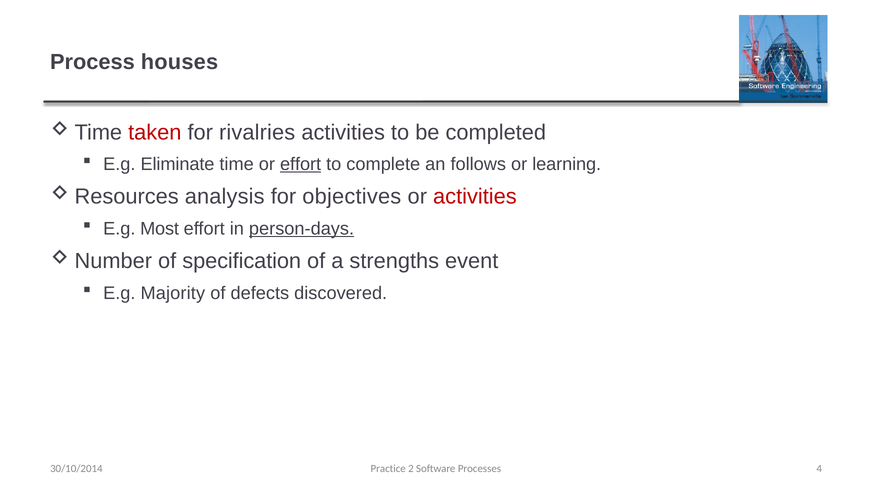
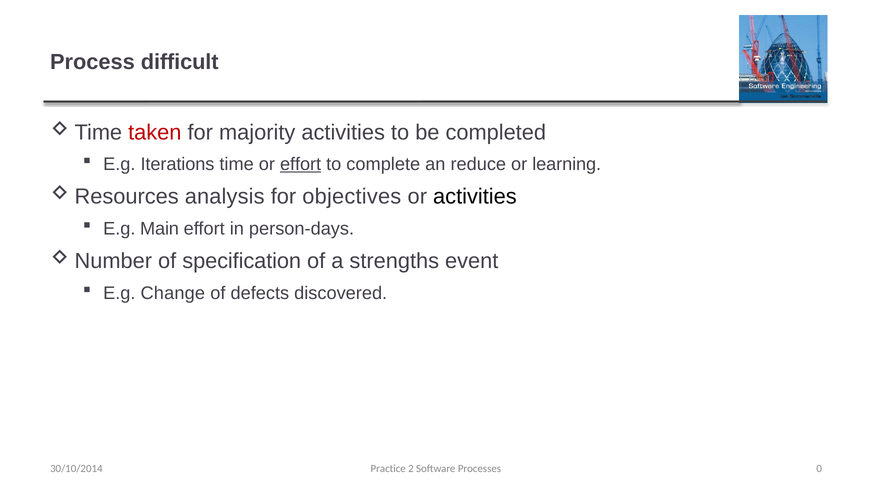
houses: houses -> difficult (180, 62)
rivalries: rivalries -> majority (257, 132)
Eliminate: Eliminate -> Iterations (177, 164)
follows: follows -> reduce (478, 164)
activities colour: red -> black (475, 197)
Most: Most -> Main (160, 228)
person-days underline: present -> none (302, 228)
Majority: Majority -> Change (173, 293)
4: 4 -> 0 (819, 468)
